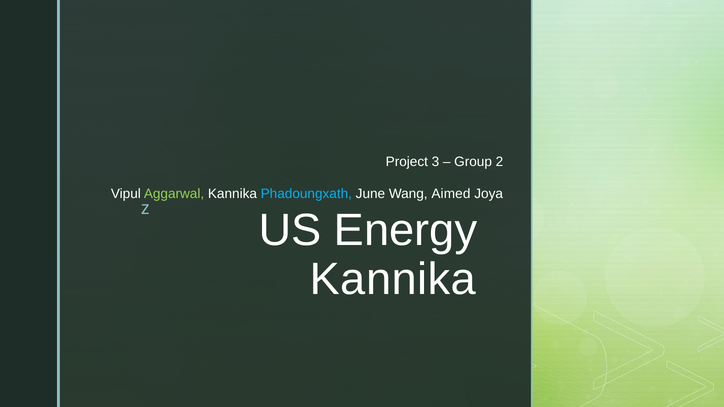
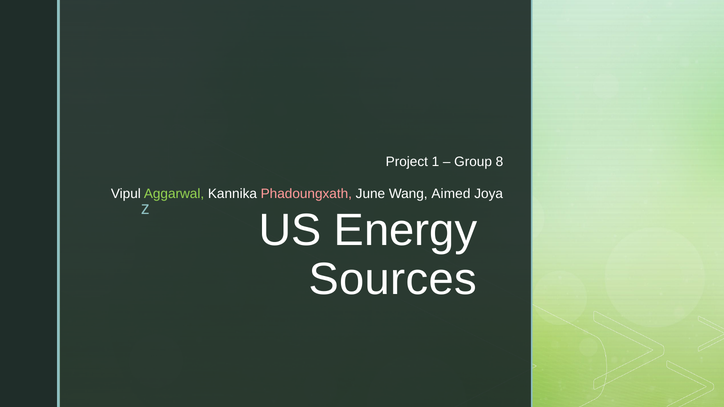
3: 3 -> 1 (435, 162)
2: 2 -> 8 (500, 162)
Phadoungxath colour: light blue -> pink (306, 194)
Kannika: Kannika -> Sources (393, 279)
